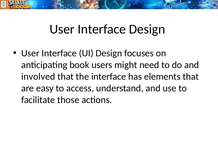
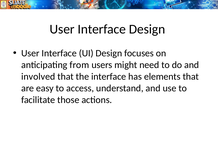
book: book -> from (79, 65)
